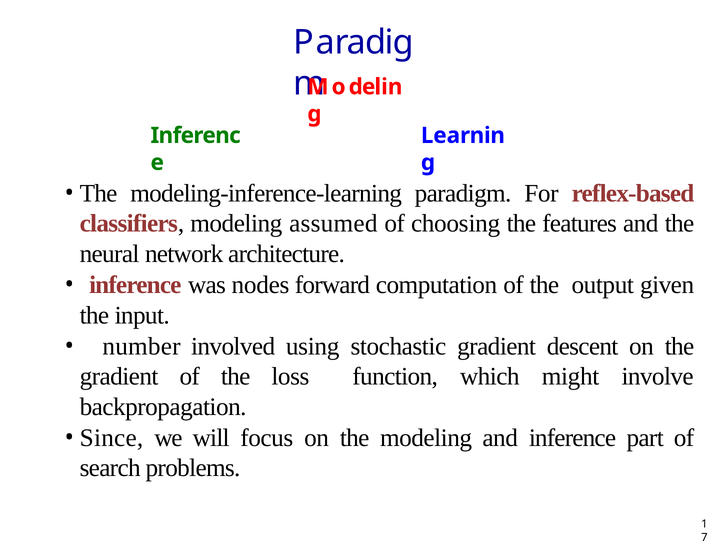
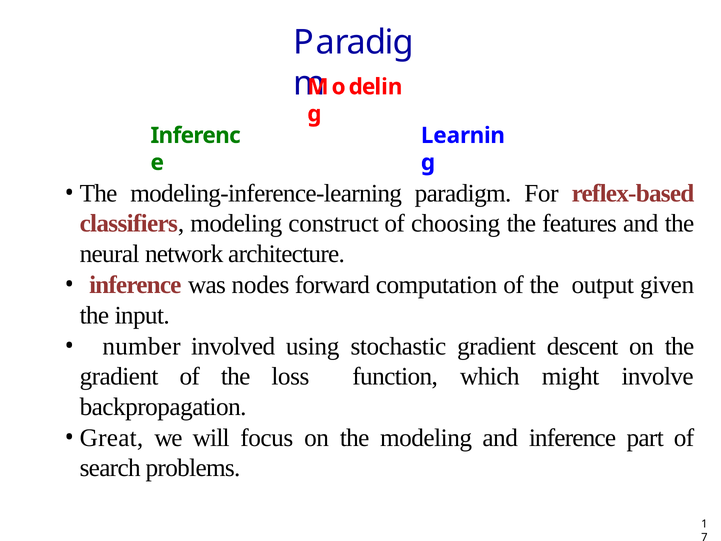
assumed: assumed -> construct (334, 224)
Since: Since -> Great (112, 438)
